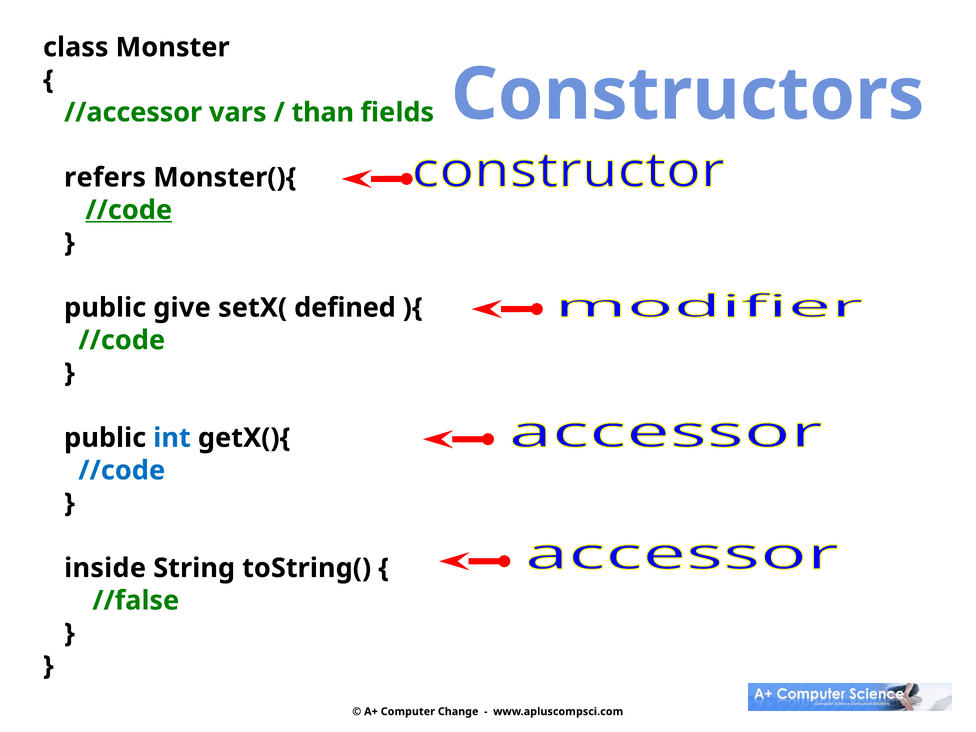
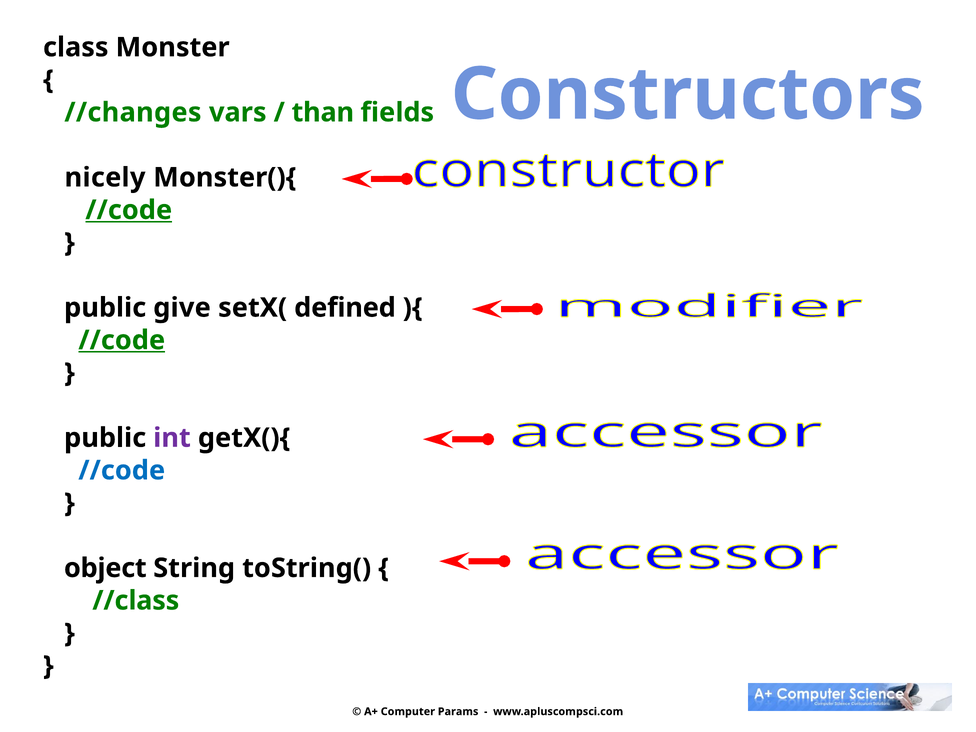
//accessor: //accessor -> //changes (133, 112)
refers: refers -> nicely (105, 178)
//code underline: none -> present (122, 340)
int colour: blue -> purple (172, 438)
inside: inside -> object (105, 568)
//false: //false -> //class (136, 601)
Change: Change -> Params (458, 712)
